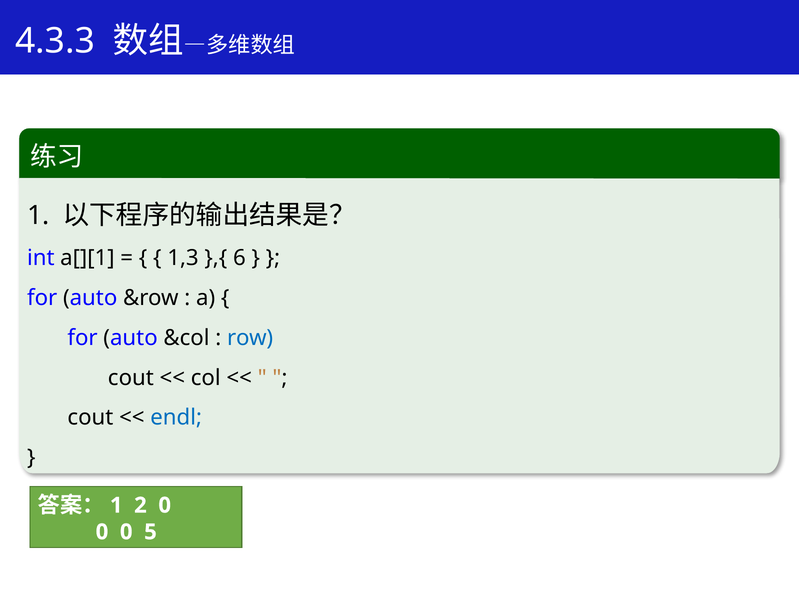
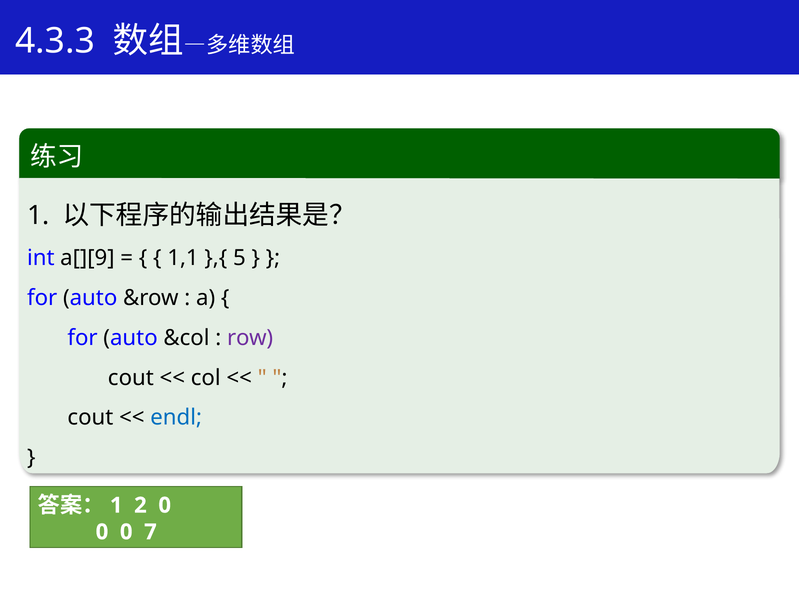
a[][1: a[][1 -> a[][9 (87, 258)
1,3: 1,3 -> 1,1 (183, 258)
6: 6 -> 5 (239, 258)
row colour: blue -> purple (250, 338)
5: 5 -> 7 (150, 532)
